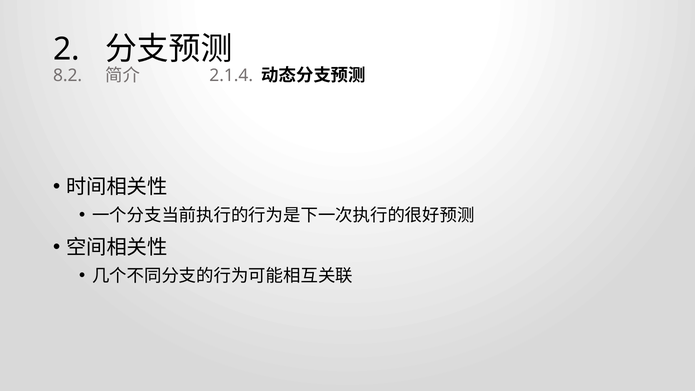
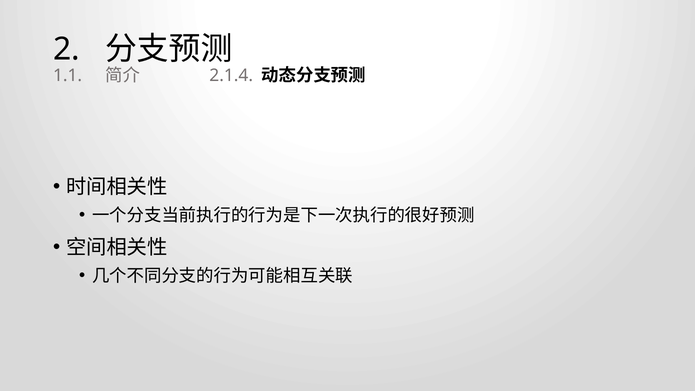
8.2: 8.2 -> 1.1 (68, 76)
